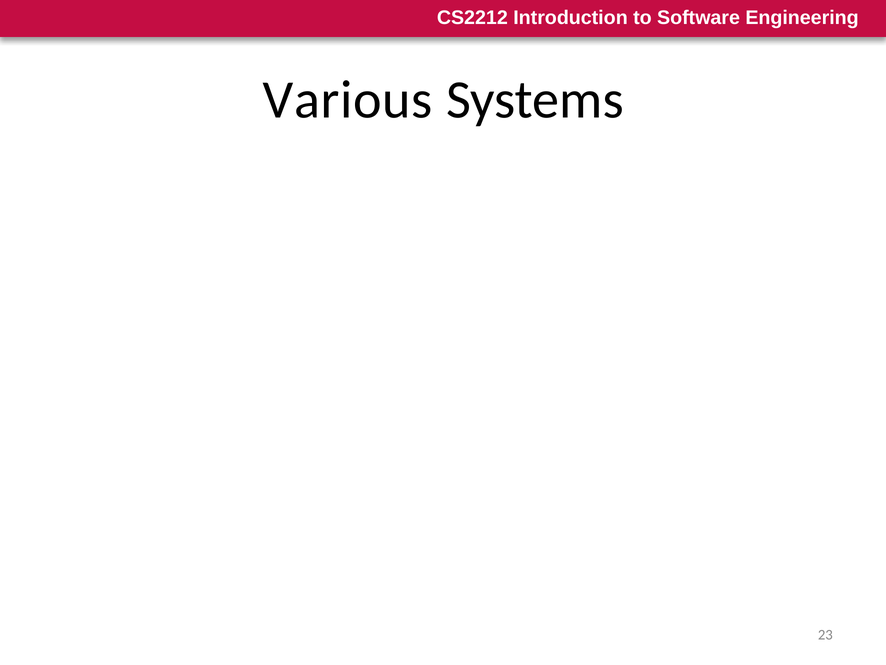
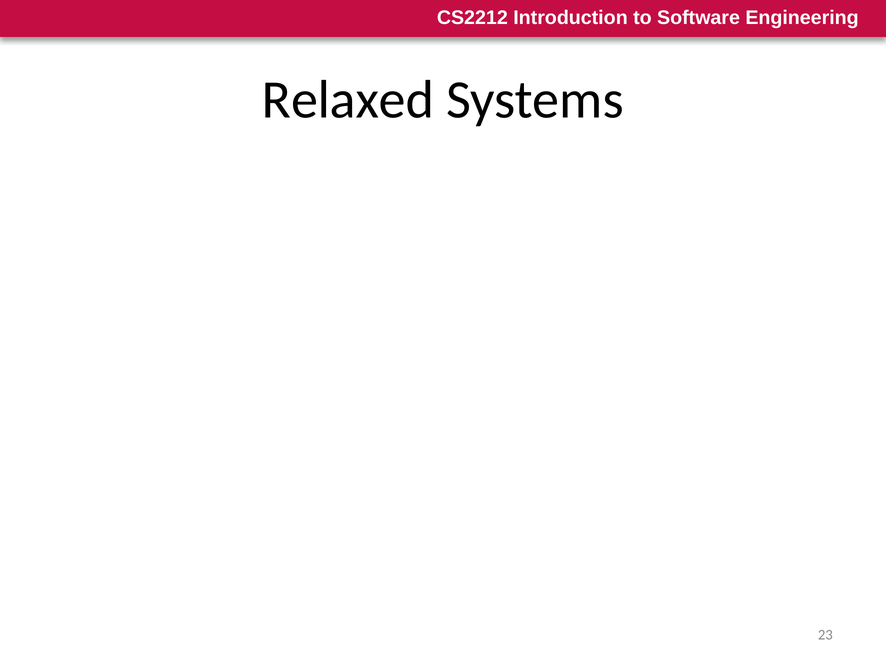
Various: Various -> Relaxed (348, 100)
